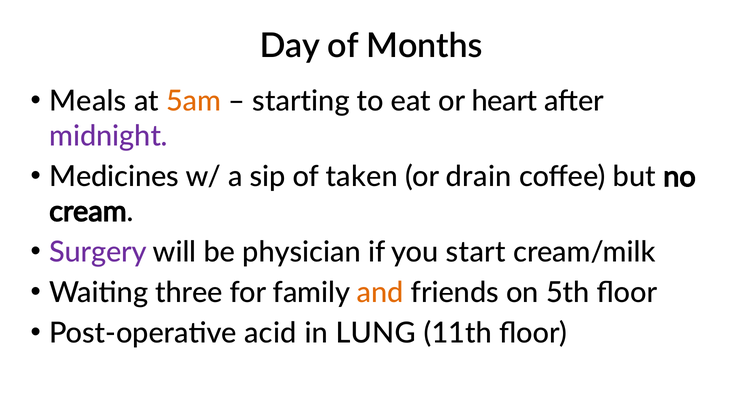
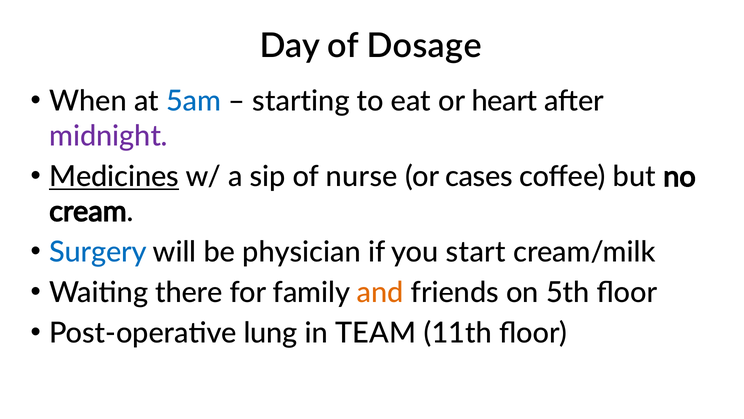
Months: Months -> Dosage (424, 46)
Meals: Meals -> When (88, 101)
5am colour: orange -> blue (194, 101)
Medicines underline: none -> present (114, 177)
taken: taken -> nurse (362, 177)
drain: drain -> cases (479, 177)
Surgery colour: purple -> blue (98, 252)
three: three -> there (189, 292)
acid: acid -> lung (271, 333)
LUNG: LUNG -> TEAM (376, 333)
